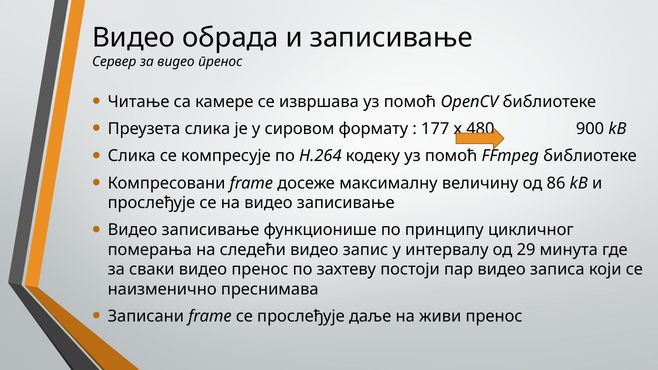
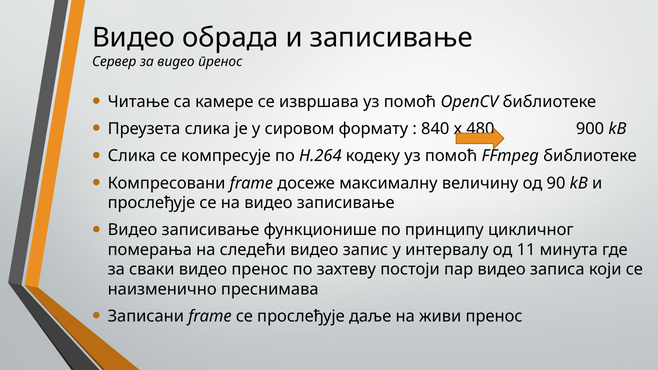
177: 177 -> 840 (435, 129)
86: 86 -> 90 (556, 183)
29: 29 -> 11 (526, 250)
